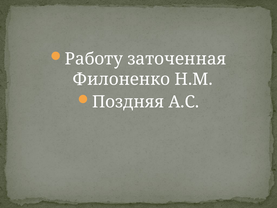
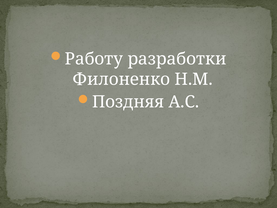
заточенная: заточенная -> разработки (177, 59)
